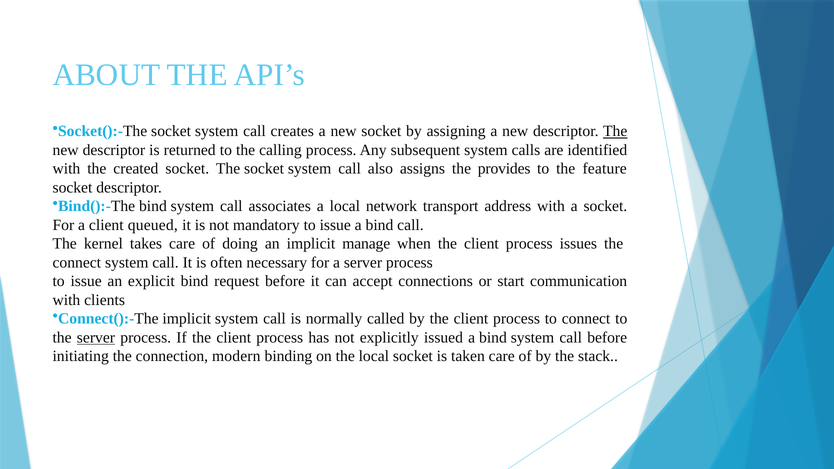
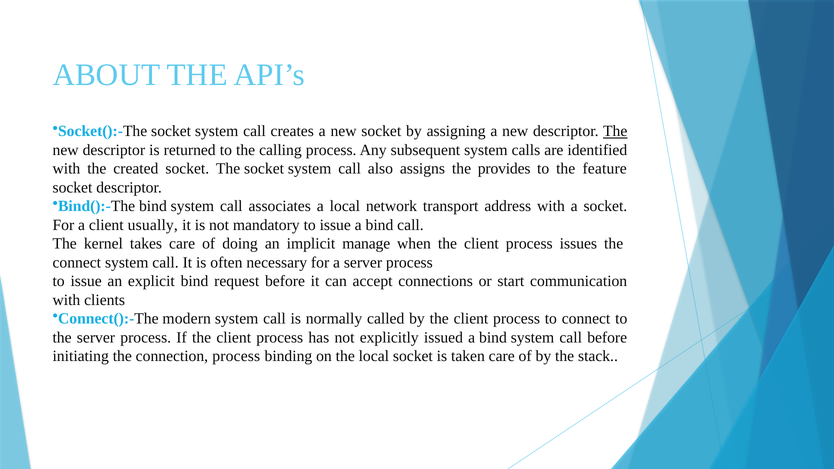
queued: queued -> usually (153, 225)
Connect():-The implicit: implicit -> modern (187, 319)
server underline: present -> none (96, 338)
connection modern: modern -> process (236, 356)
